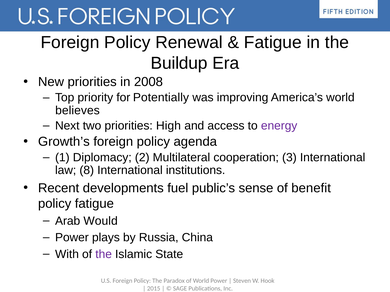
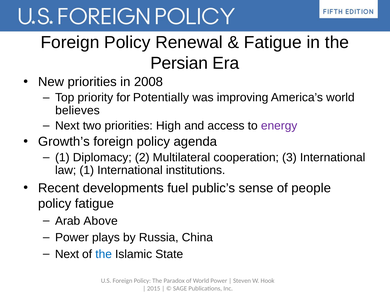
Buildup: Buildup -> Persian (179, 63)
law 8: 8 -> 1 (87, 171)
benefit: benefit -> people (311, 188)
Would: Would -> Above (101, 221)
With: With -> Next (67, 255)
the colour: purple -> blue (104, 255)
